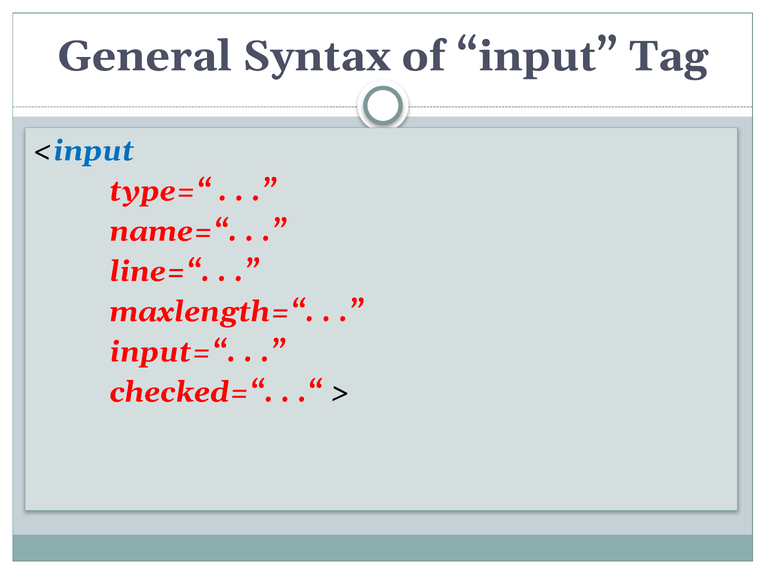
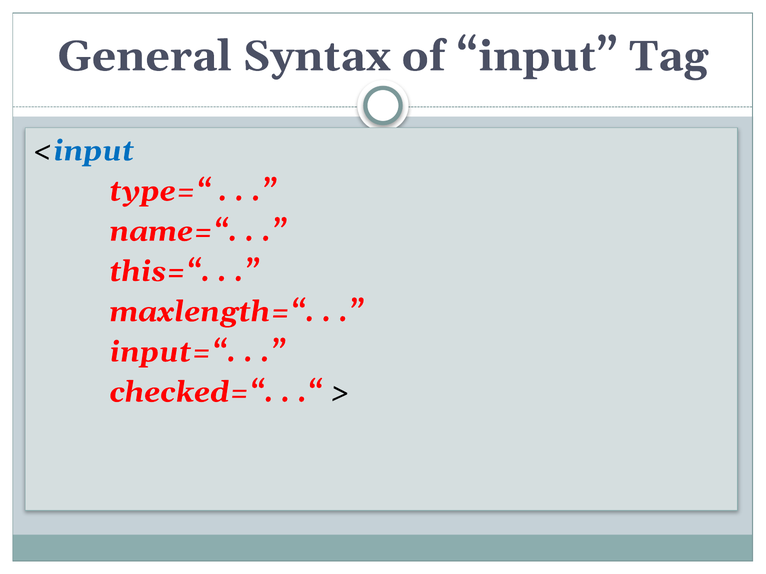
line=“: line=“ -> this=“ (160, 272)
